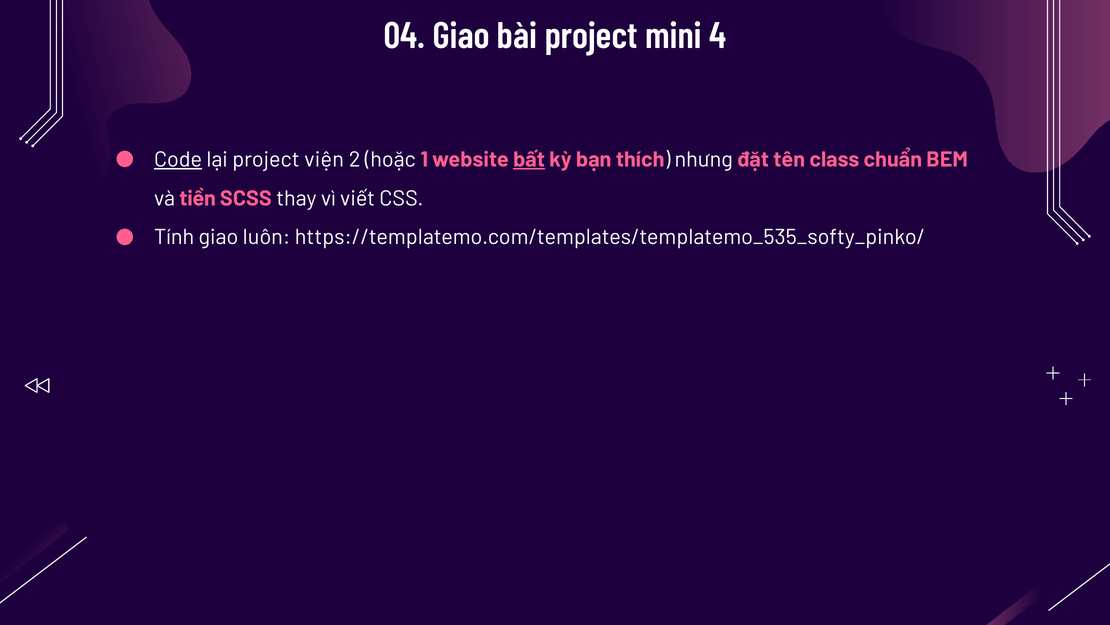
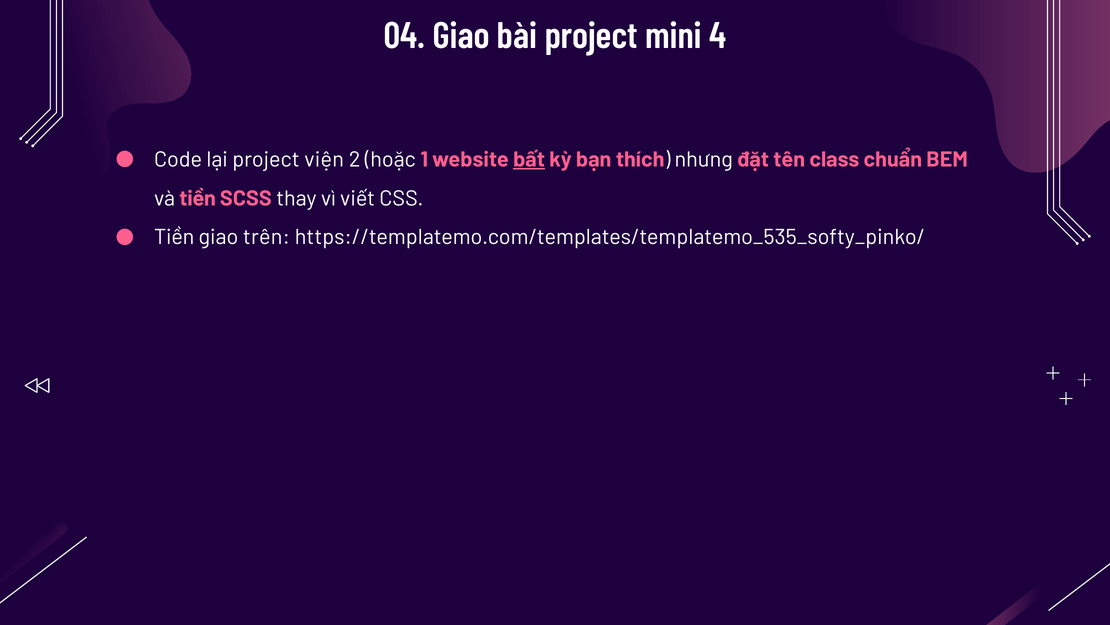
Code underline: present -> none (178, 159)
Tính: Tính -> Tiền (174, 237)
luôn: luôn -> trên (266, 237)
